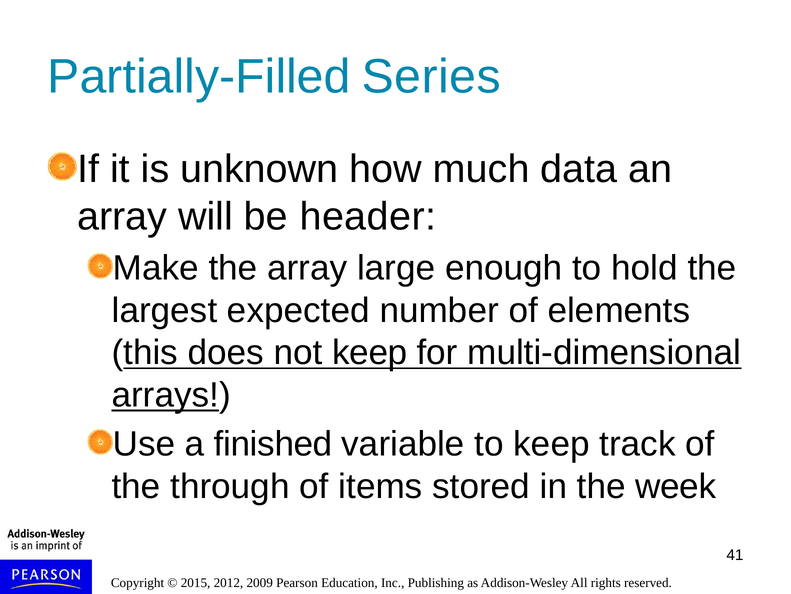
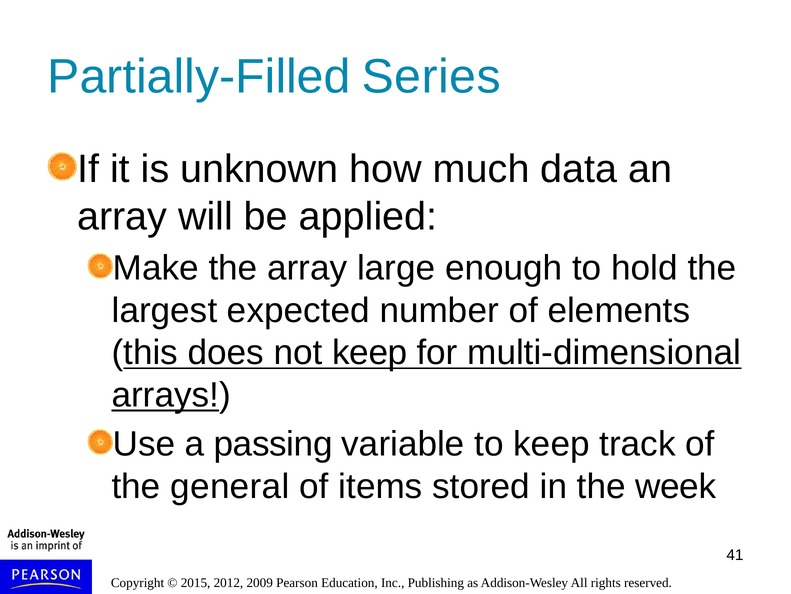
header: header -> applied (368, 216)
finished: finished -> passing (273, 444)
through: through -> general (230, 486)
